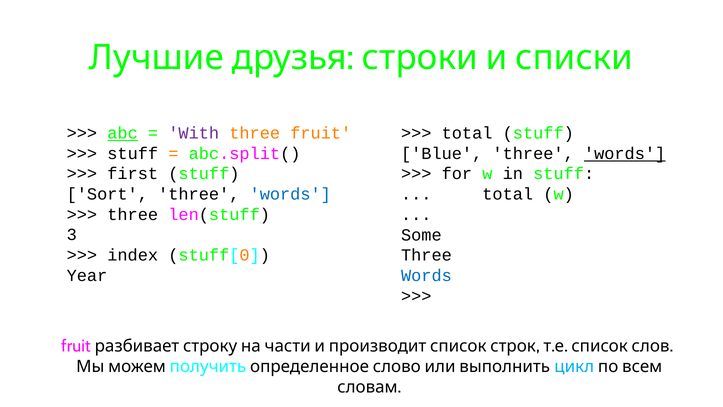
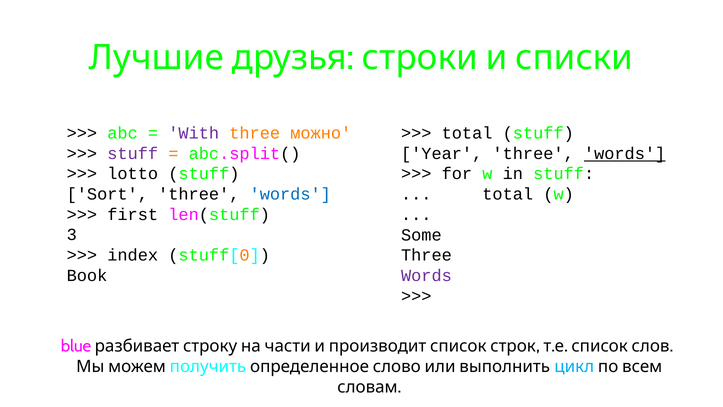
abc underline: present -> none (123, 133)
three fruit: fruit -> можно (321, 133)
stuff colour: black -> purple (133, 153)
Blue: Blue -> Year (442, 153)
first: first -> lotto (133, 174)
three: three -> first (133, 214)
Year: Year -> Book (87, 275)
Words colour: blue -> purple (426, 275)
fruit: fruit -> blue (76, 346)
